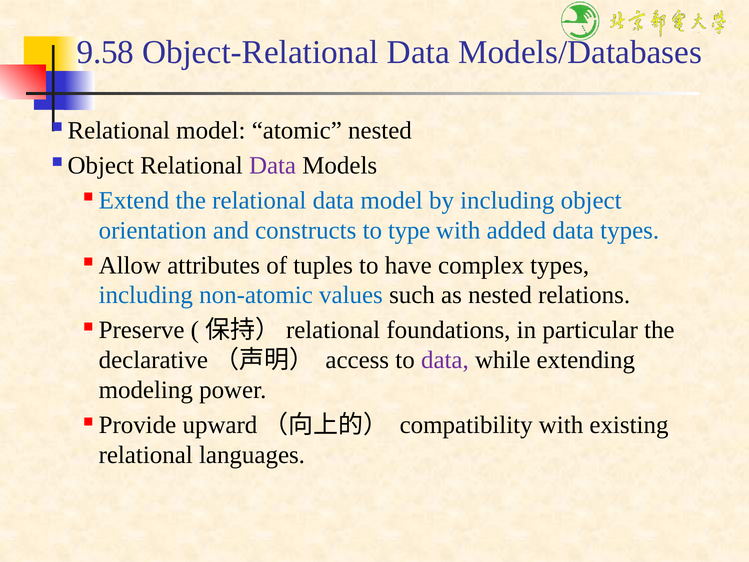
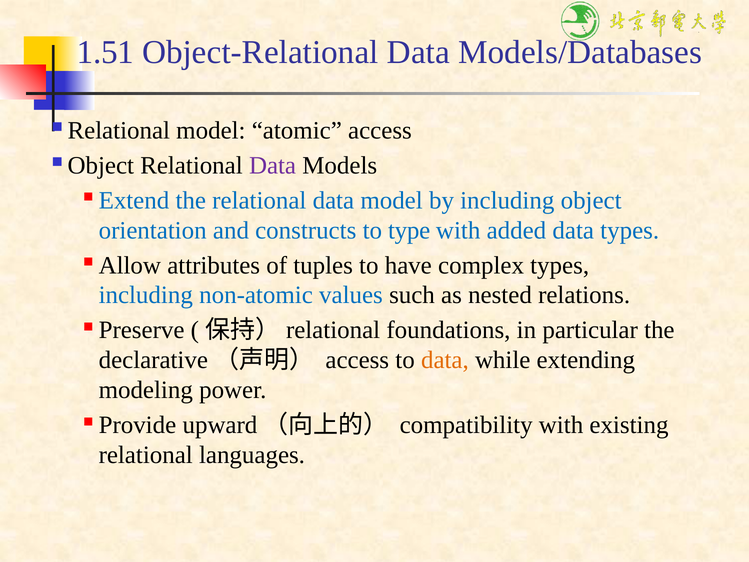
9.58: 9.58 -> 1.51 (105, 52)
atomic nested: nested -> access (380, 130)
data colour: purple -> orange (445, 360)
